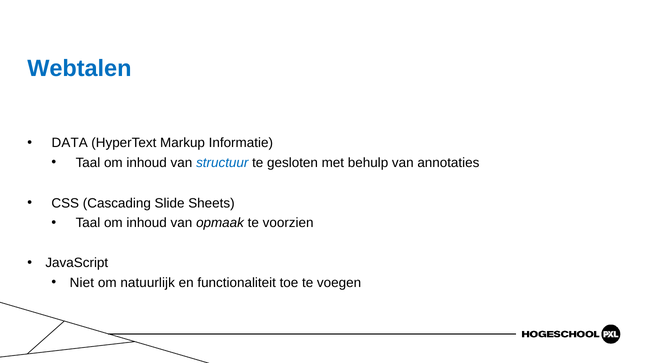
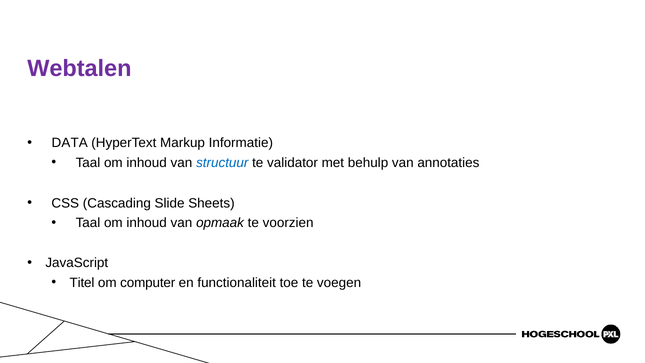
Webtalen colour: blue -> purple (79, 68)
gesloten: gesloten -> validator (293, 163)
Niet: Niet -> Titel (82, 283)
natuurlijk: natuurlijk -> computer (148, 283)
